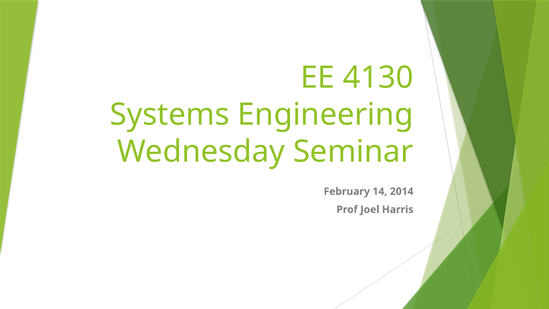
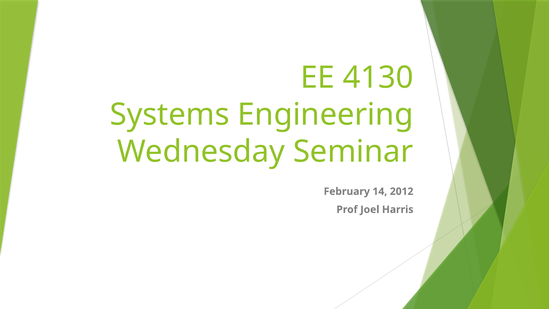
2014: 2014 -> 2012 (402, 191)
